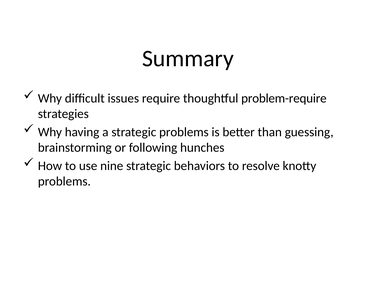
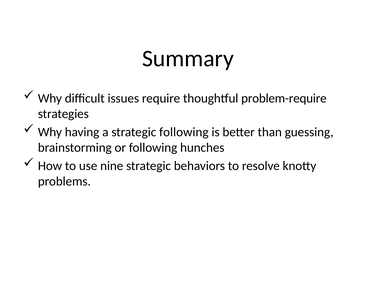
strategic problems: problems -> following (184, 132)
